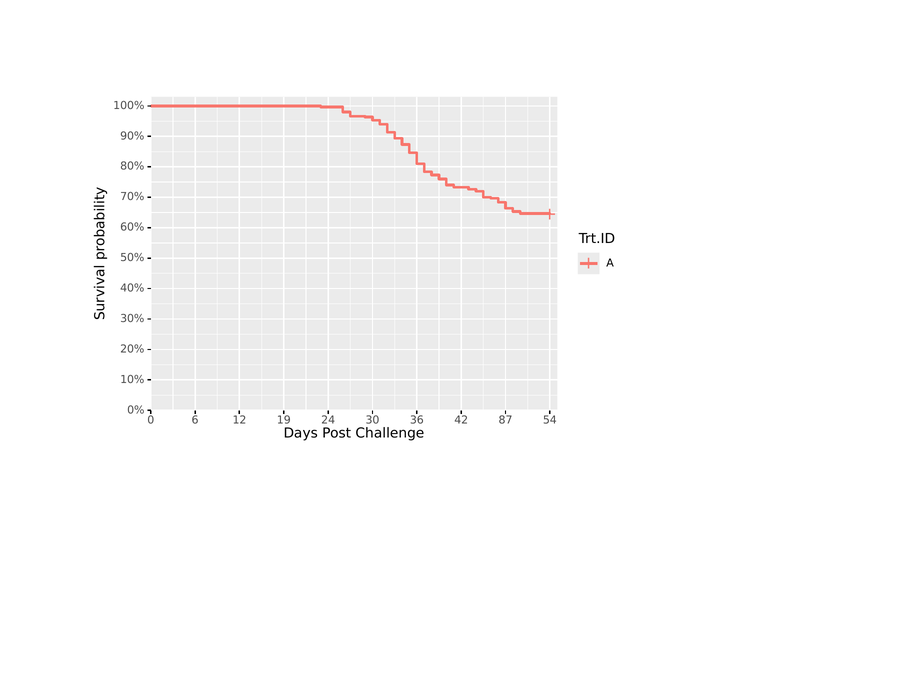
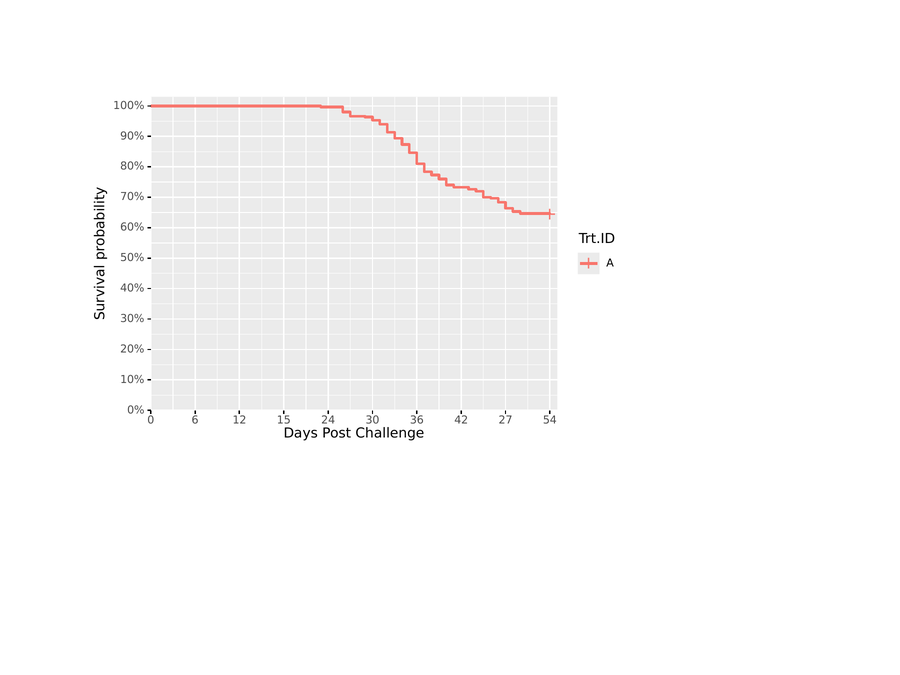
19: 19 -> 15 (284, 420)
87: 87 -> 27 (506, 420)
